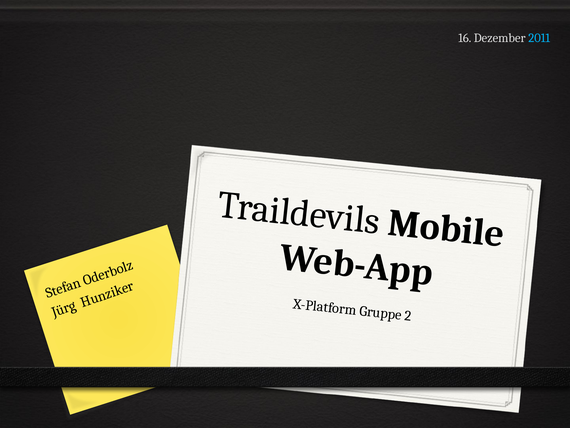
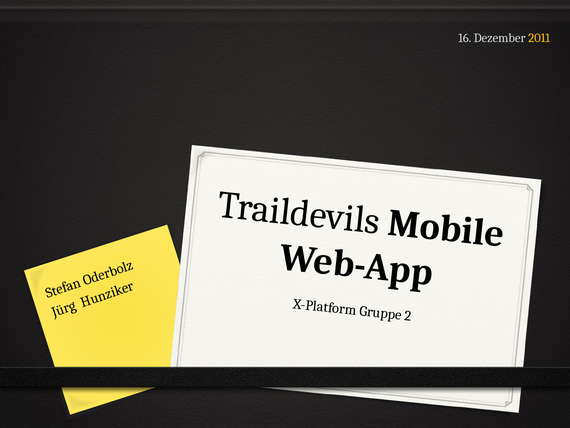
2011 colour: light blue -> yellow (539, 38)
